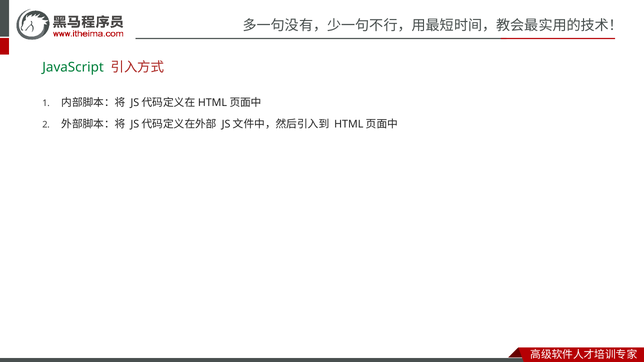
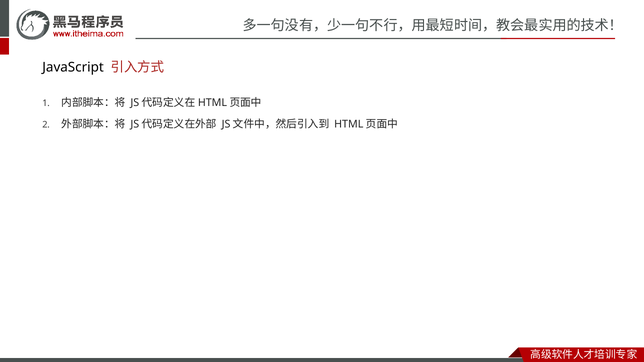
JavaScript colour: green -> black (73, 68)
